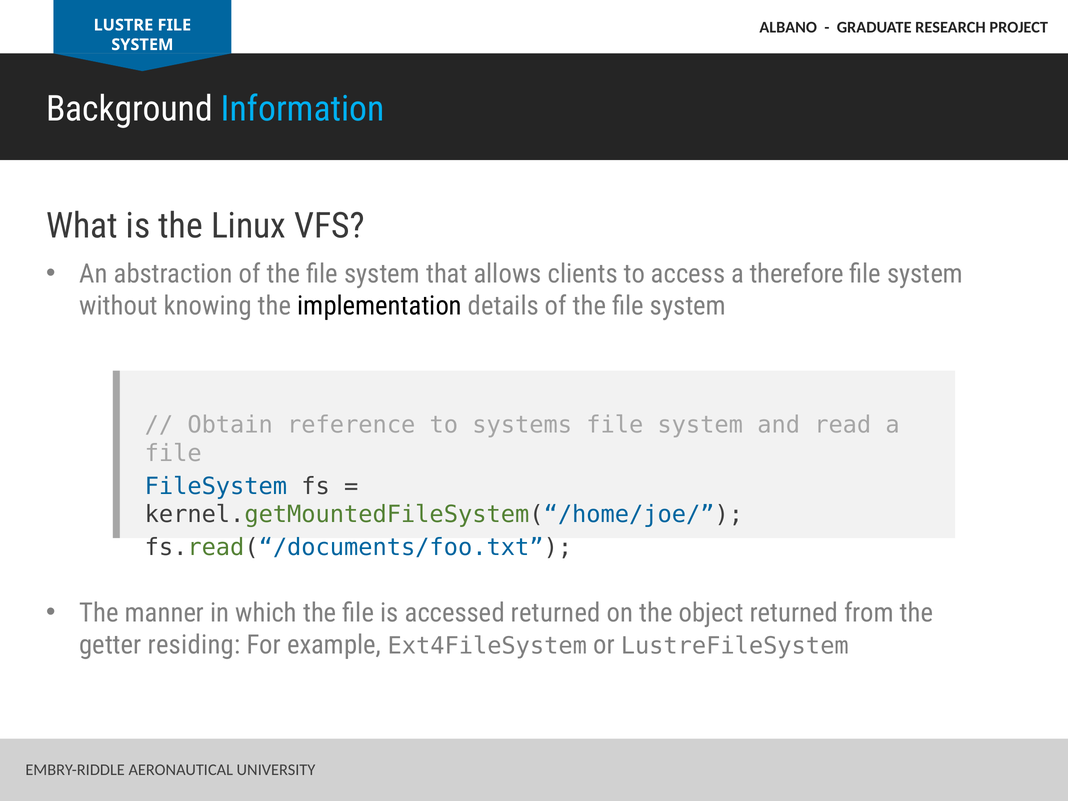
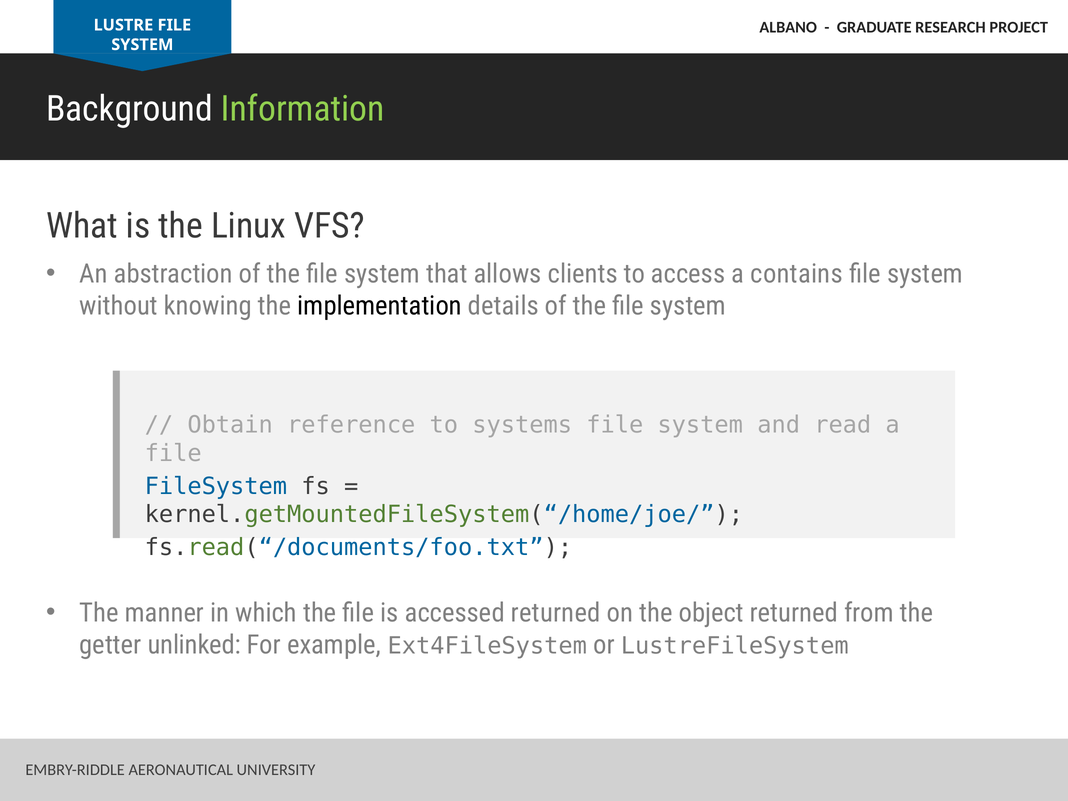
Information colour: light blue -> light green (303, 109)
therefore: therefore -> contains (797, 274)
residing: residing -> unlinked (194, 645)
